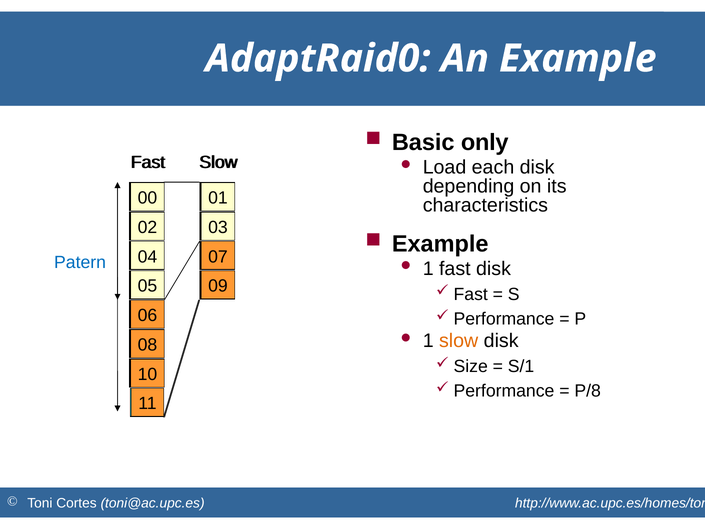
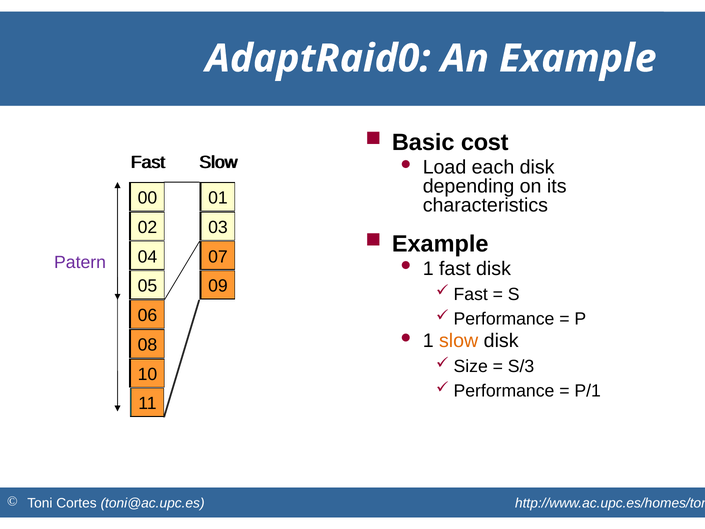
only: only -> cost (485, 142)
Patern colour: blue -> purple (80, 262)
S/1: S/1 -> S/3 (521, 366)
P/8: P/8 -> P/1 (588, 391)
